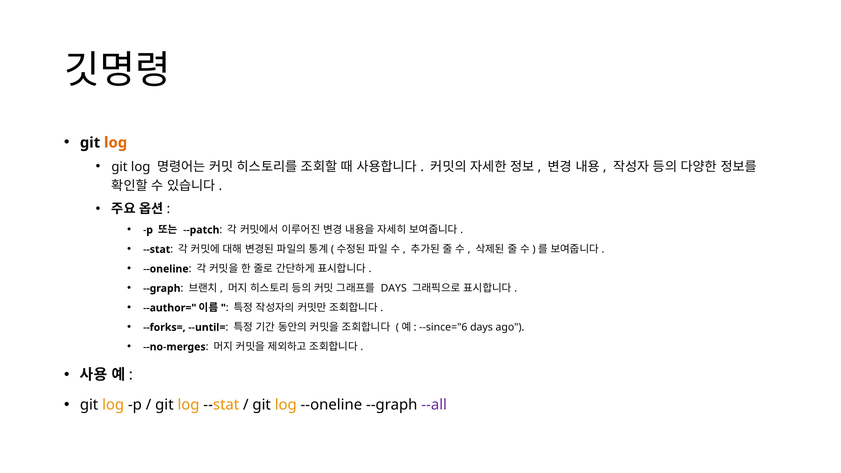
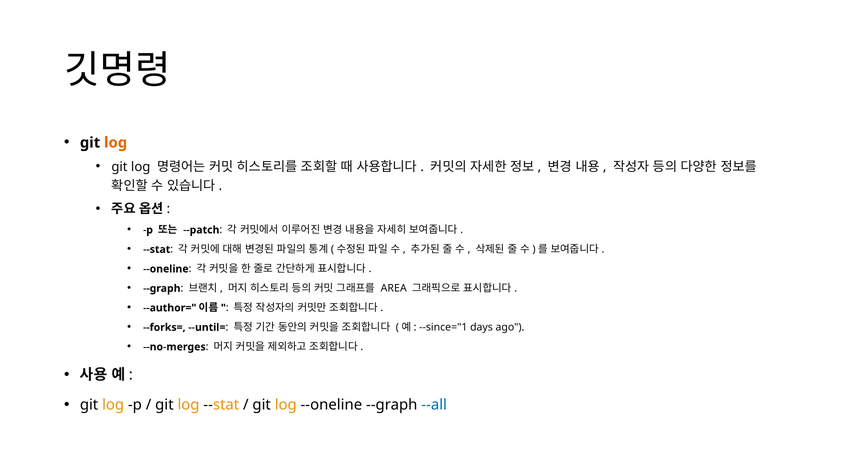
DAYS: DAYS -> AREA (394, 288)
--since="6: --since="6 -> --since="1 (443, 327)
--all colour: purple -> blue (434, 405)
